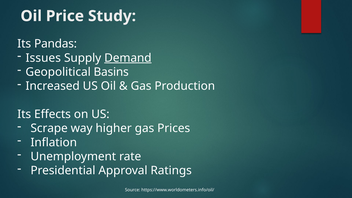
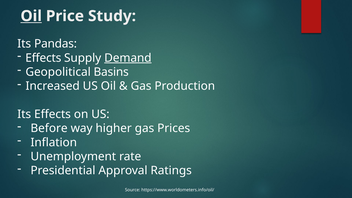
Oil underline: none -> present (31, 16)
Issues: Issues -> Effects (43, 58)
Scrape: Scrape -> Before (49, 128)
